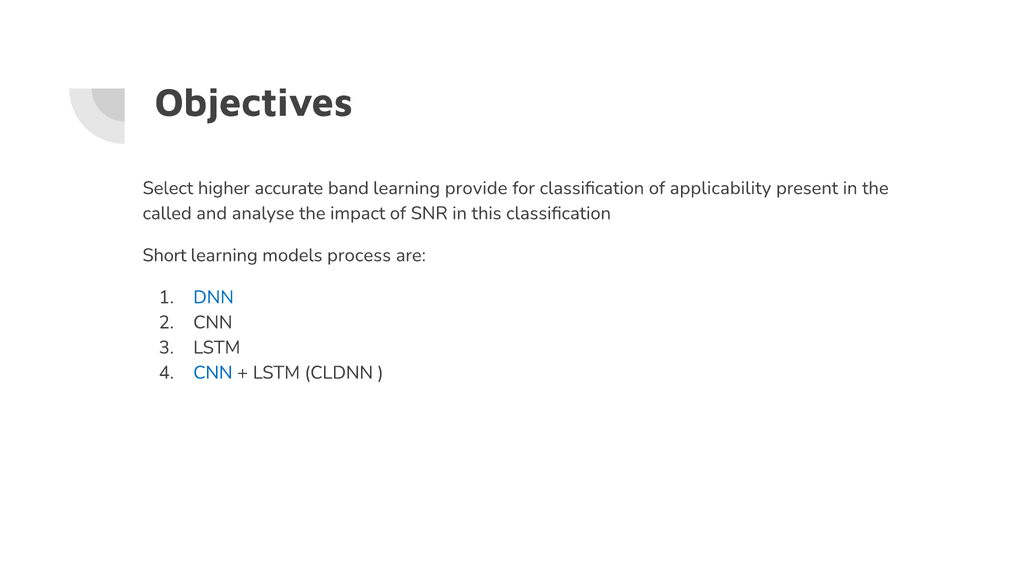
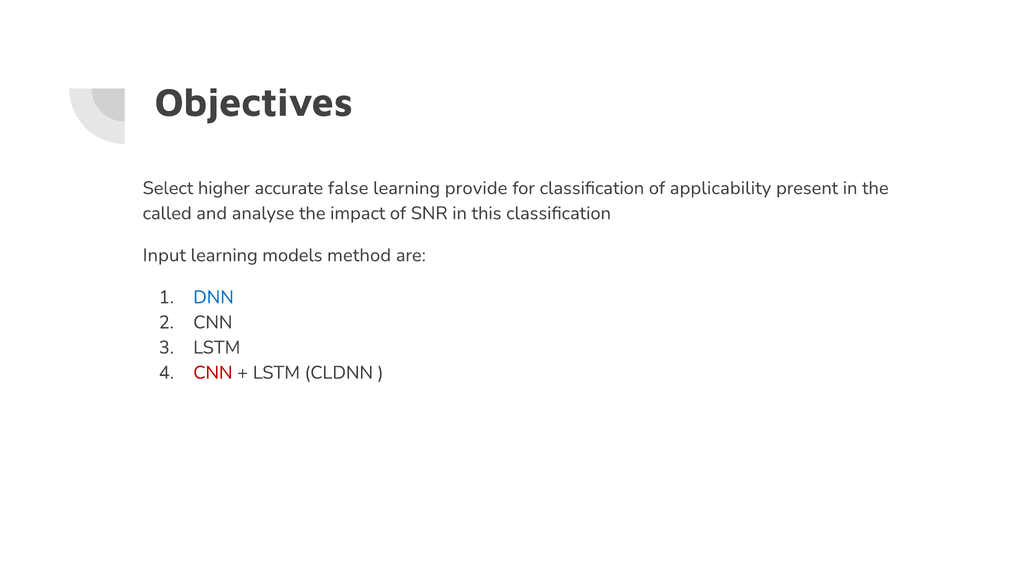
band: band -> false (348, 188)
Short: Short -> Input (164, 255)
process: process -> method (359, 255)
CNN colour: blue -> red (213, 373)
